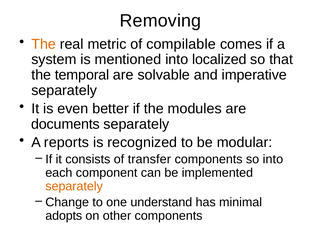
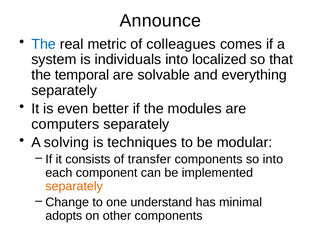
Removing: Removing -> Announce (160, 21)
The colour: orange -> blue (44, 44)
compilable: compilable -> colleagues (181, 44)
mentioned: mentioned -> individuals (128, 59)
imperative: imperative -> everything (254, 75)
documents: documents -> computers (65, 124)
reports: reports -> solving (67, 142)
recognized: recognized -> techniques (142, 142)
